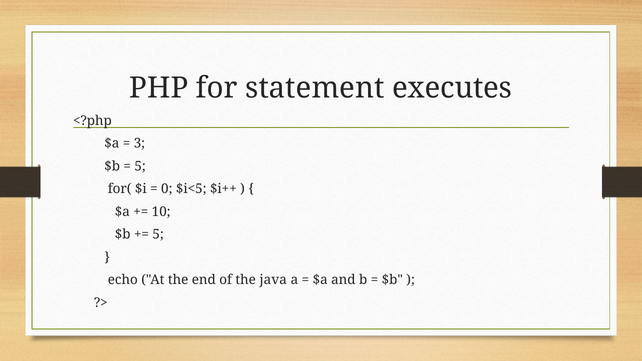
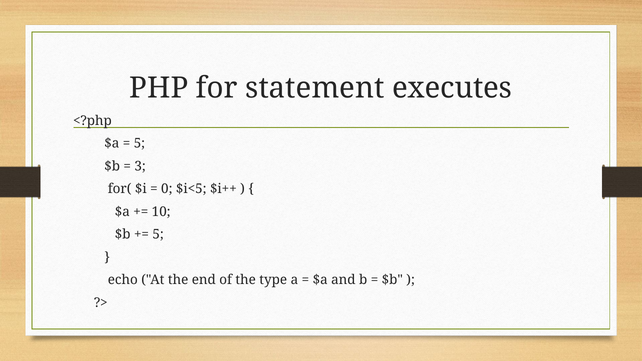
3: 3 -> 5 (139, 144)
5: 5 -> 3 (140, 166)
java: java -> type (273, 280)
